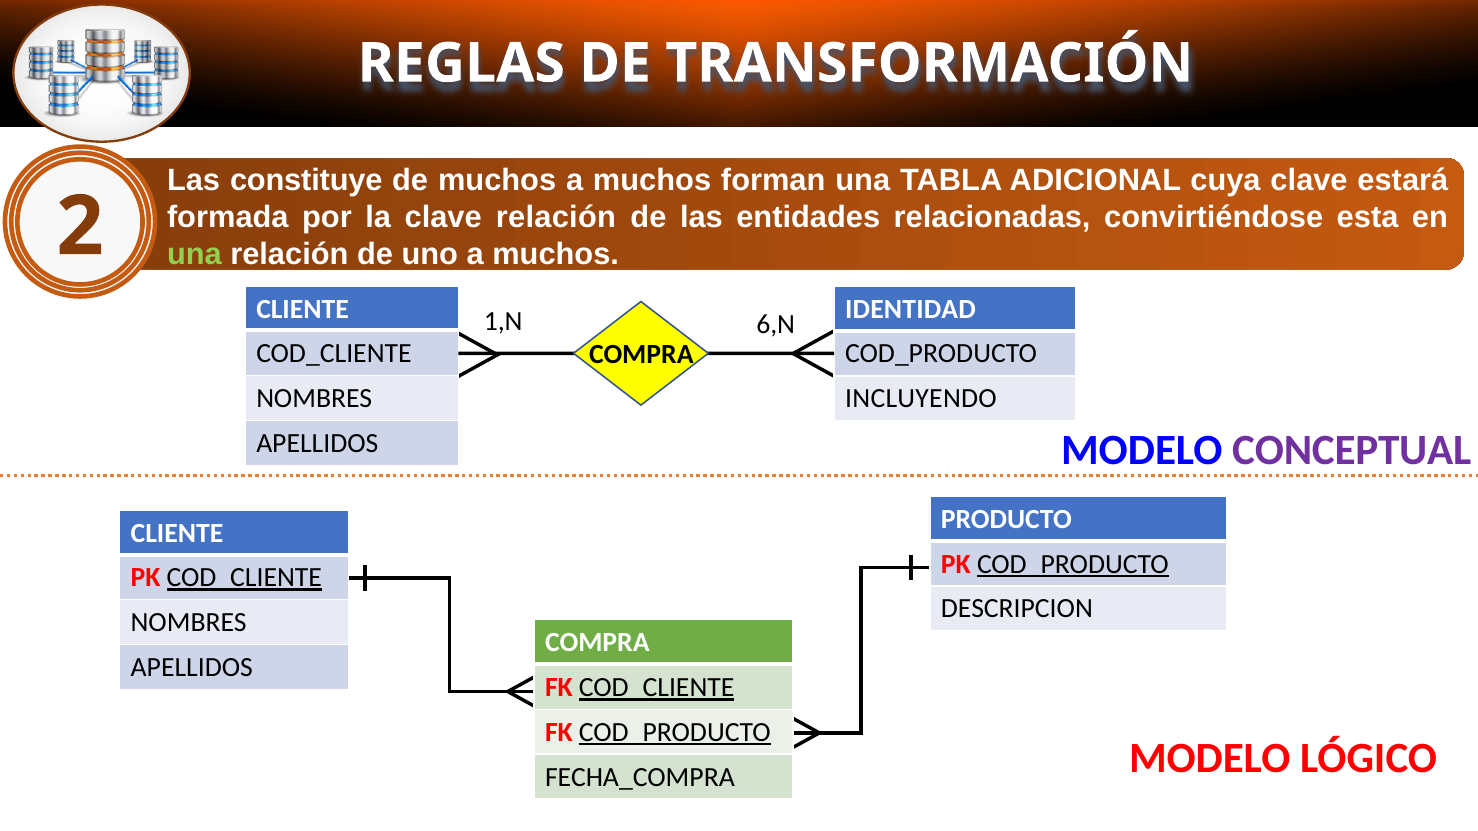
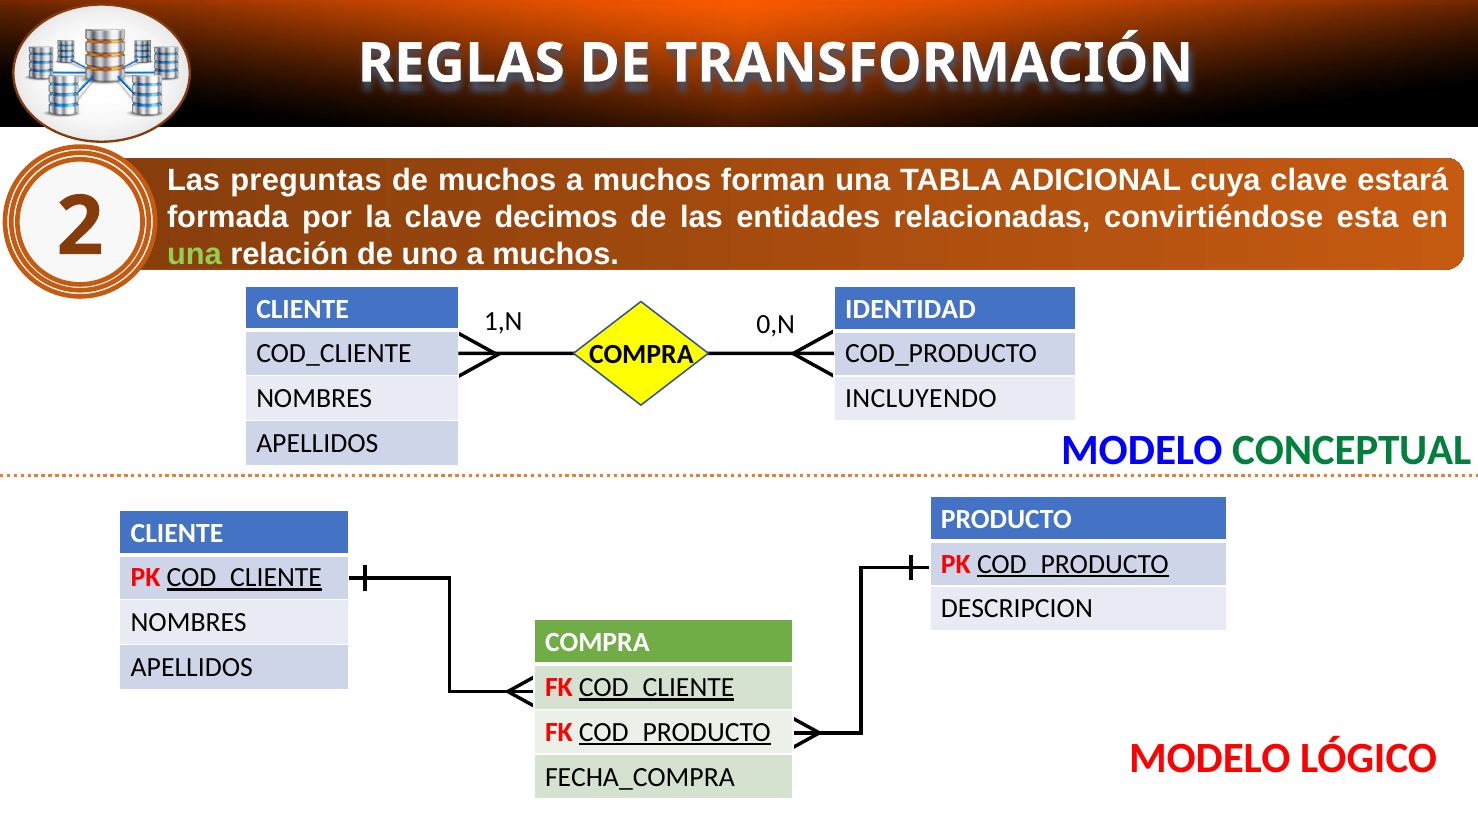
constituye: constituye -> preguntas (306, 181)
clave relación: relación -> decimos (556, 218)
6,N: 6,N -> 0,N (776, 324)
CONCEPTUAL colour: purple -> green (1352, 451)
